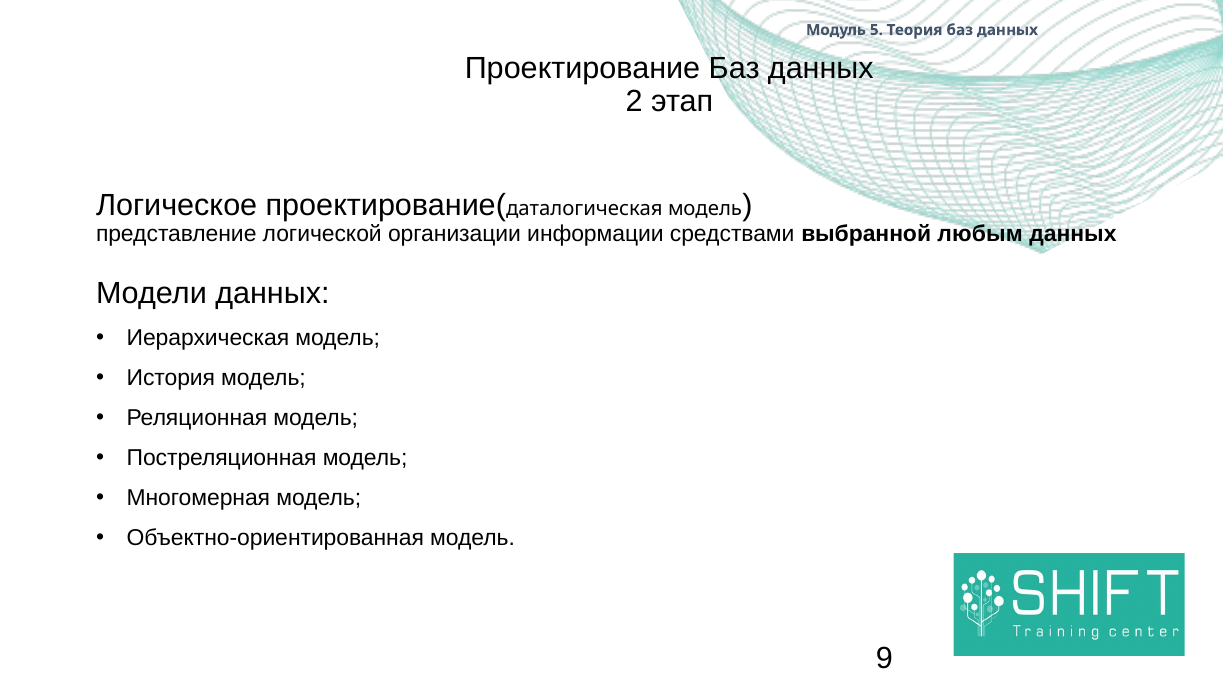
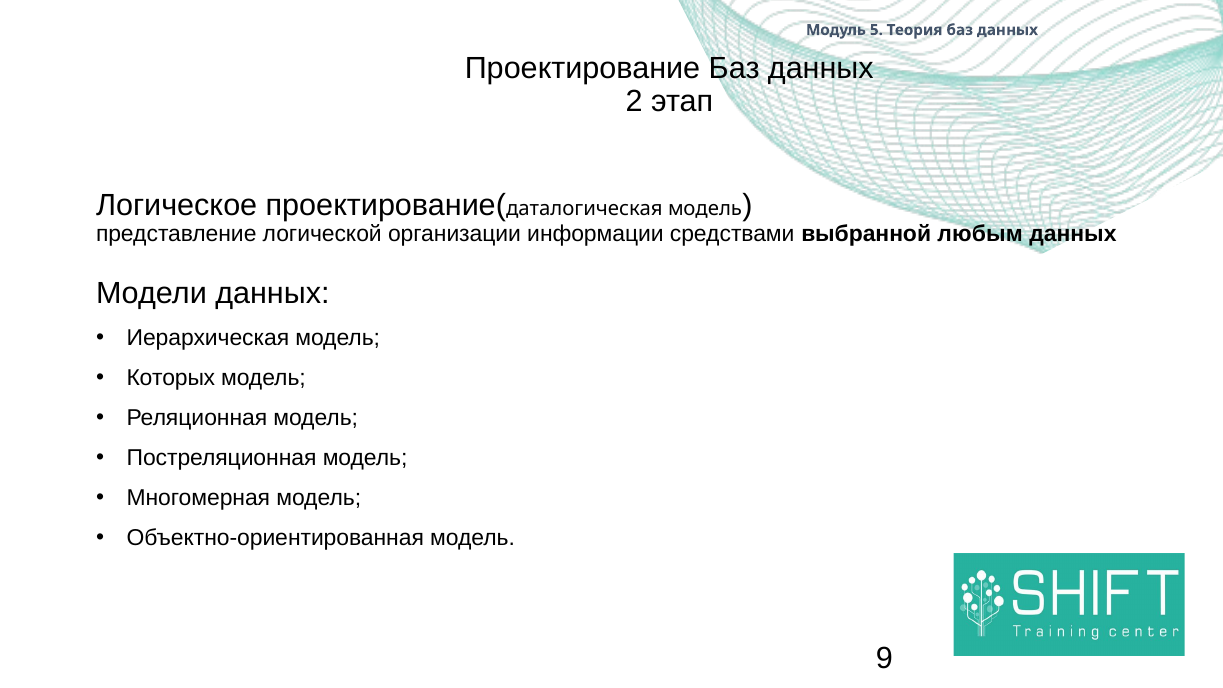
История: История -> Которых (171, 378)
